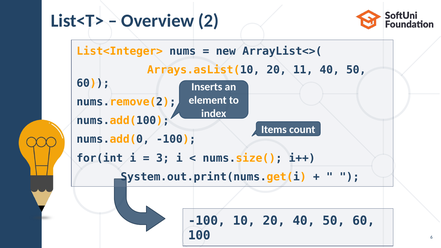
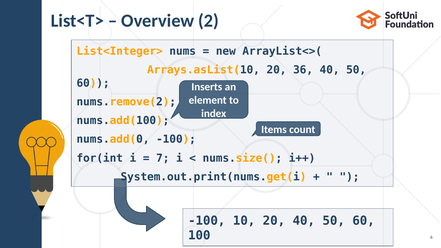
11: 11 -> 36 (303, 70)
3: 3 -> 7 (163, 158)
